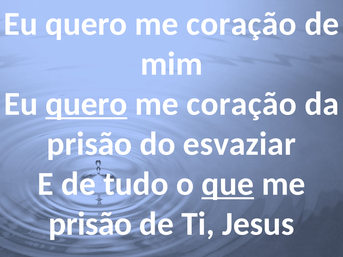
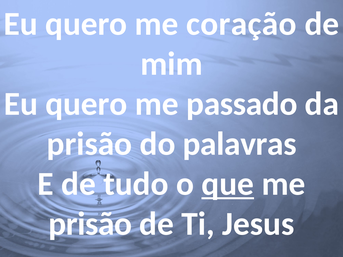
quero underline: present -> none (86, 104)
coração: coração -> passado (242, 104)
esvaziar: esvaziar -> palavras (240, 144)
